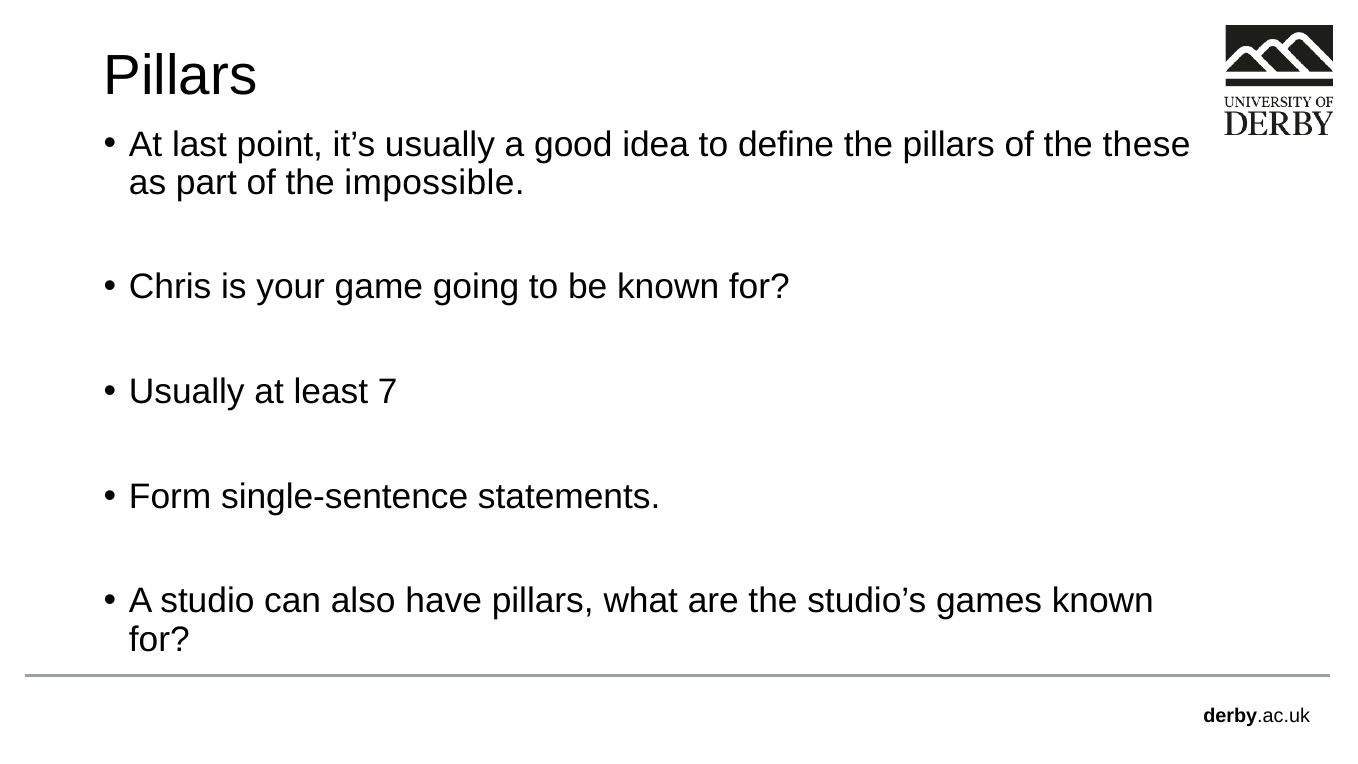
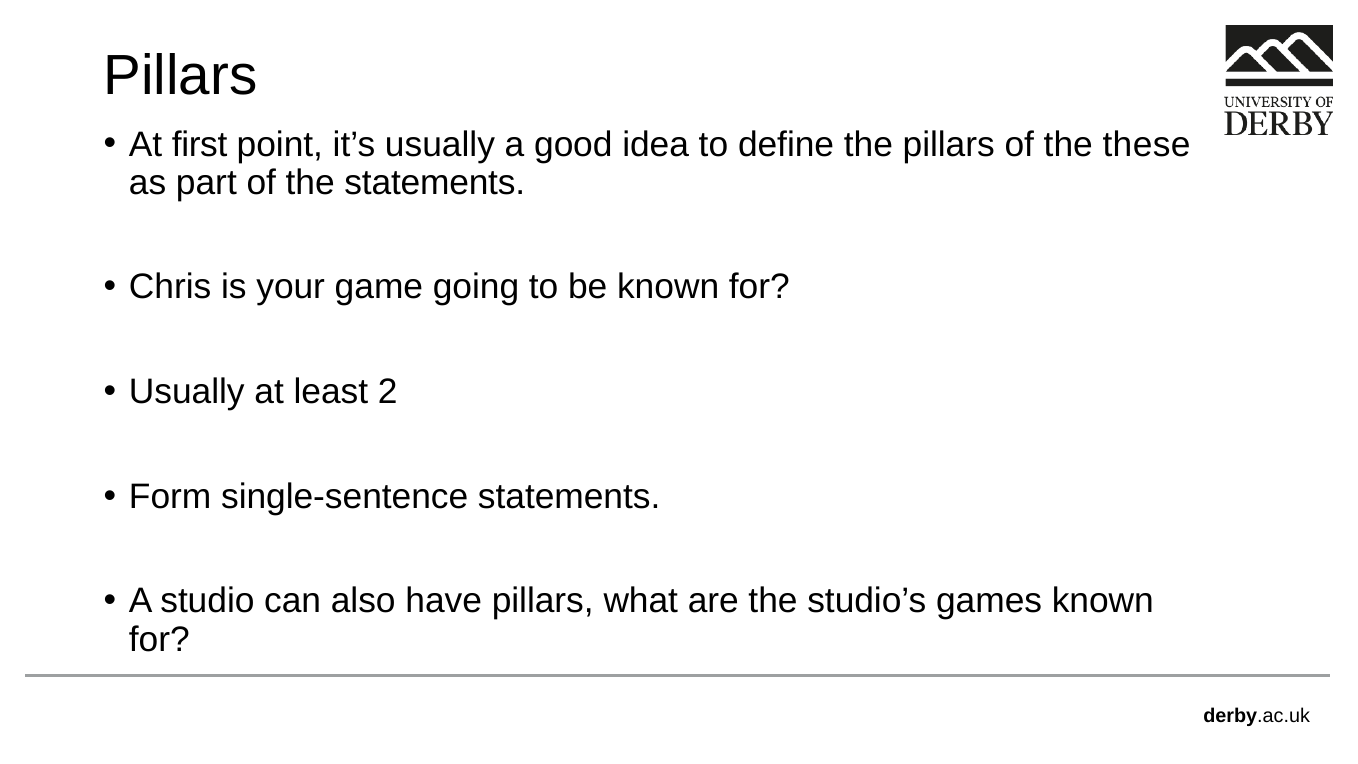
last: last -> first (200, 144)
the impossible: impossible -> statements (435, 183)
7: 7 -> 2 (388, 392)
